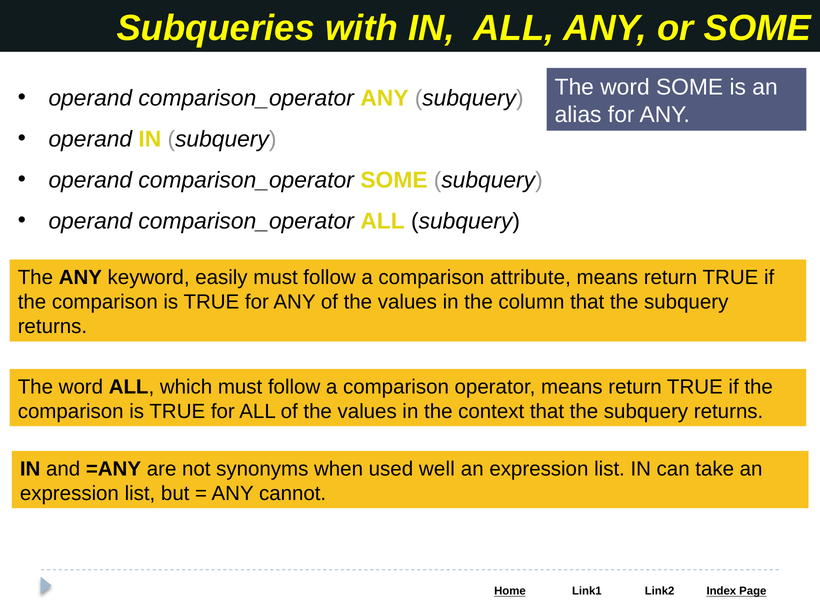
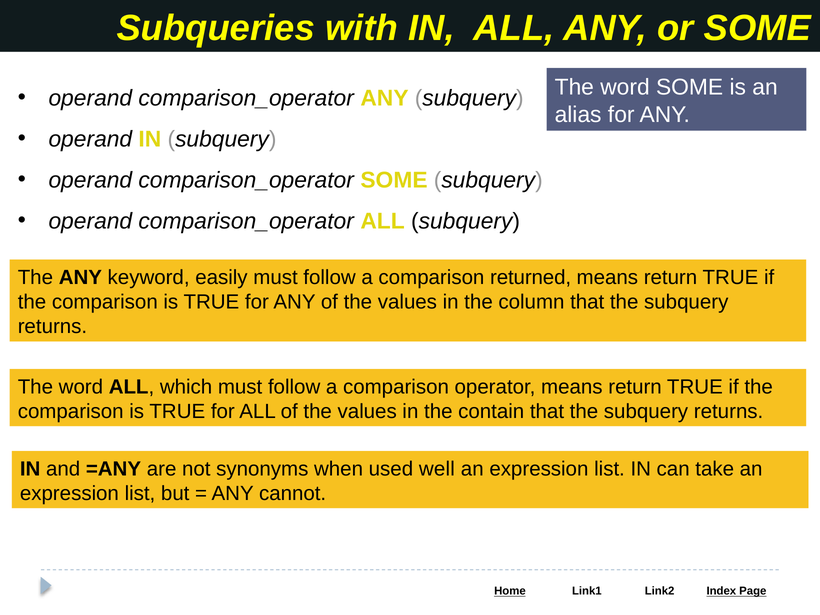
attribute: attribute -> returned (531, 277)
context: context -> contain (491, 411)
